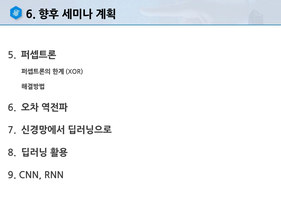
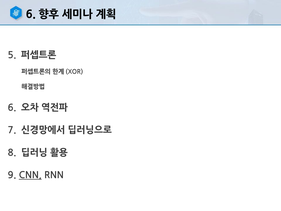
CNN underline: none -> present (30, 175)
